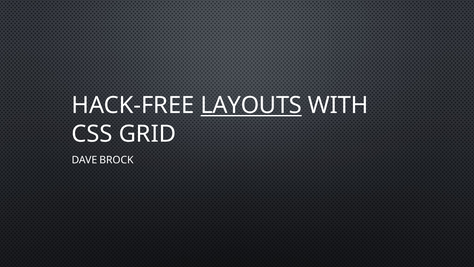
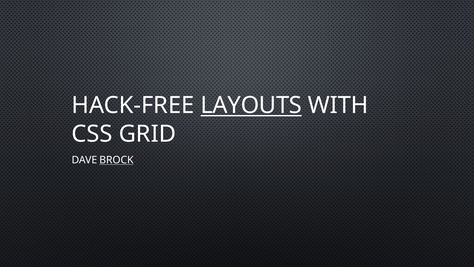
BROCK underline: none -> present (116, 160)
